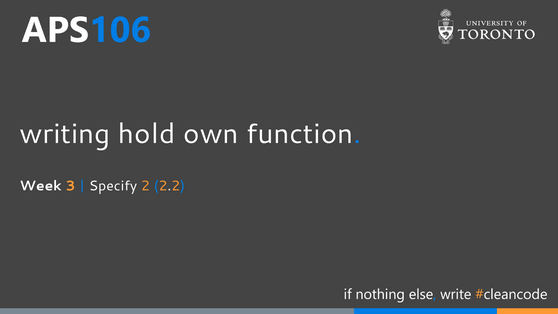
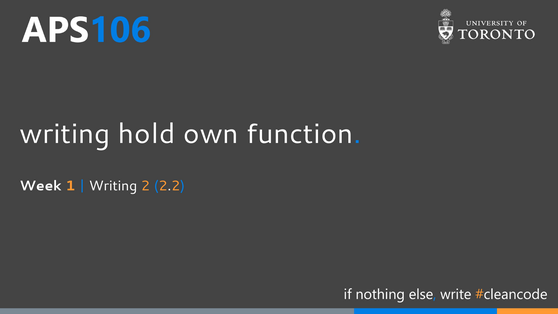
3: 3 -> 1 (70, 186)
Specify: Specify -> Writing (113, 186)
